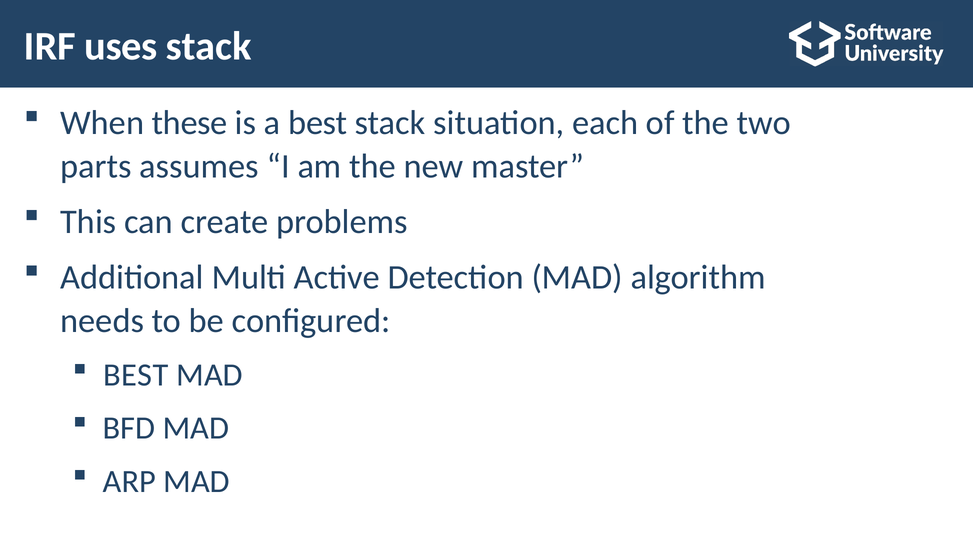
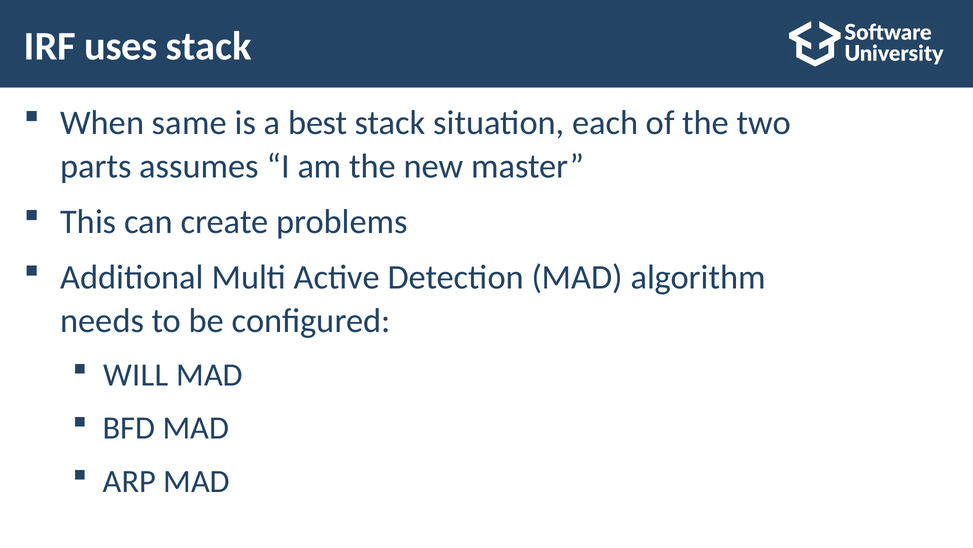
these: these -> same (189, 123)
BEST: BEST -> WILL (136, 375)
